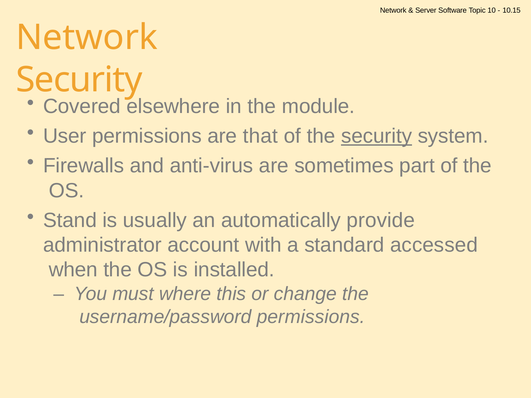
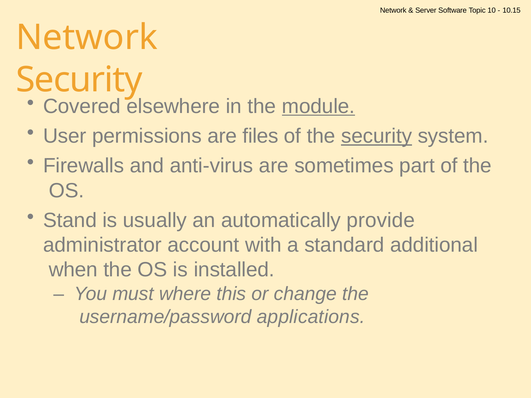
module underline: none -> present (318, 106)
that: that -> files (261, 136)
accessed: accessed -> additional (434, 245)
username/password permissions: permissions -> applications (311, 317)
